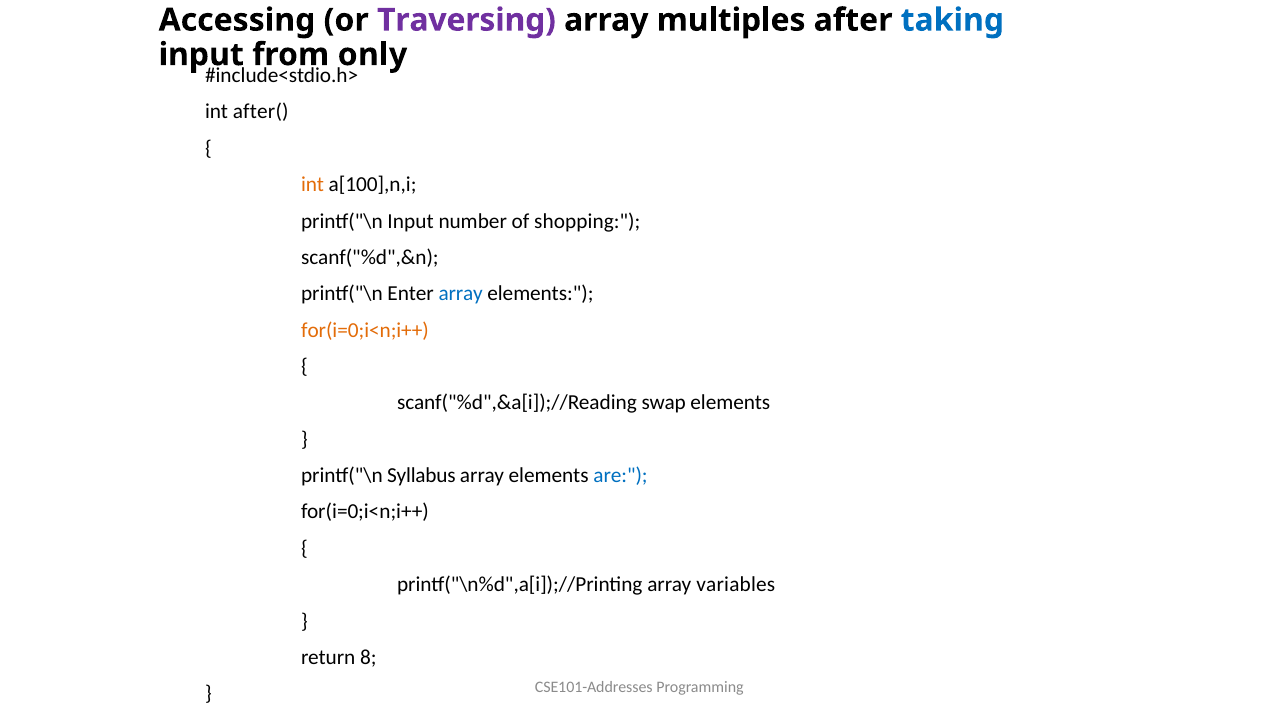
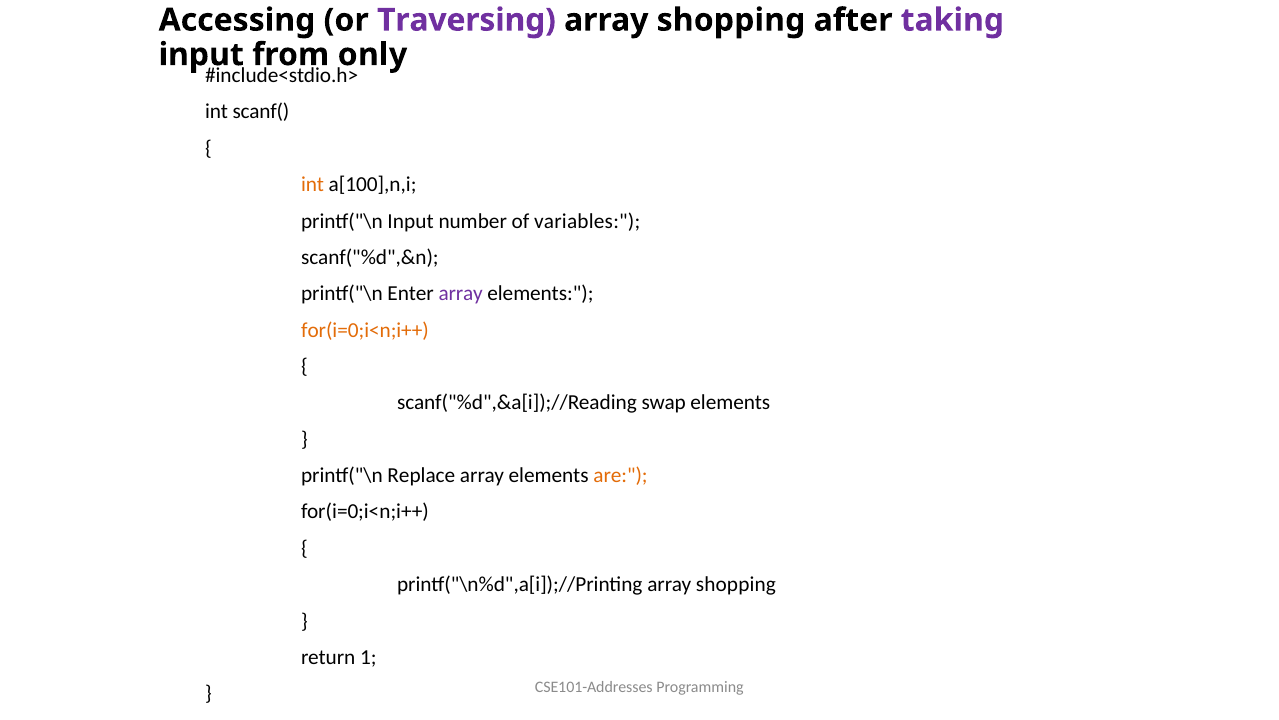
multiples: multiples -> shopping (731, 20)
taking colour: blue -> purple (952, 20)
after(: after( -> scanf( (261, 112)
shopping: shopping -> variables (587, 221)
array colour: blue -> purple (461, 294)
Syllabus: Syllabus -> Replace (421, 475)
are colour: blue -> orange (621, 475)
printf("\n%d",a[i]);//Printing array variables: variables -> shopping (736, 584)
8: 8 -> 1 (368, 657)
